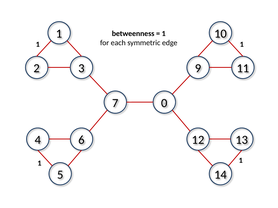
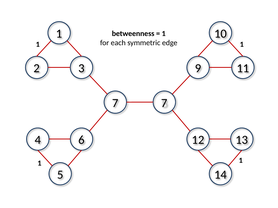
7 0: 0 -> 7 (164, 103)
